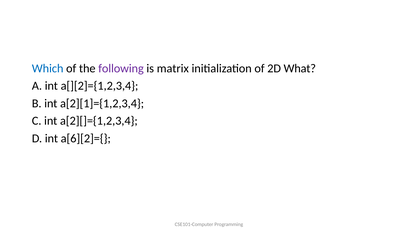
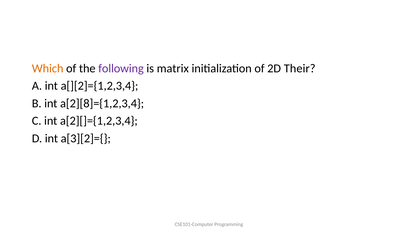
Which colour: blue -> orange (48, 68)
What: What -> Their (300, 68)
a[2][1]={1,2,3,4: a[2][1]={1,2,3,4 -> a[2][8]={1,2,3,4 (102, 103)
a[6][2]={: a[6][2]={ -> a[3][2]={ (86, 138)
